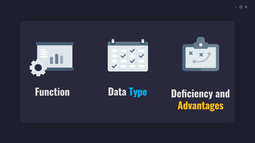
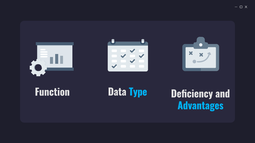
Advantages colour: yellow -> light blue (201, 106)
